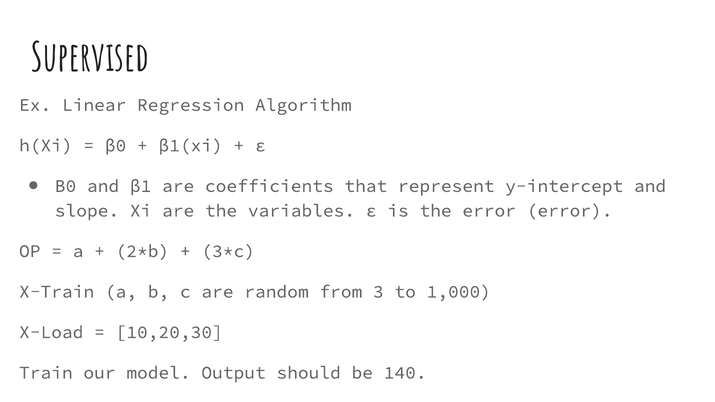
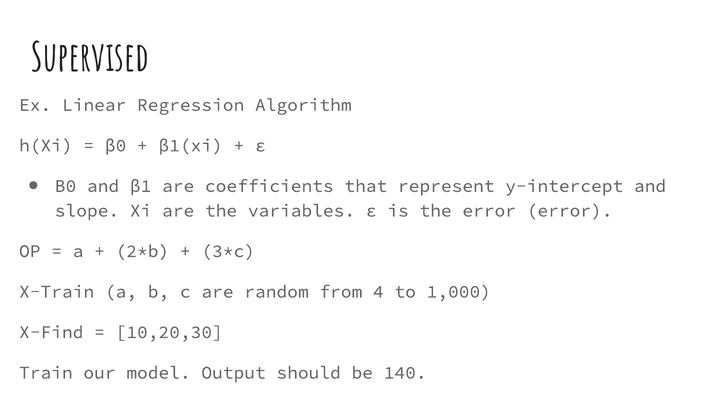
3: 3 -> 4 (378, 292)
X-Load: X-Load -> X-Find (51, 332)
